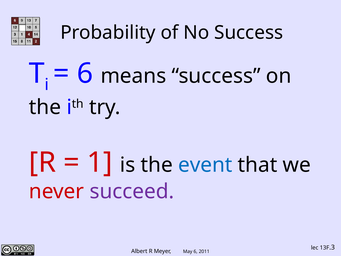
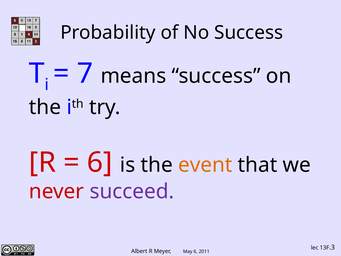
6: 6 -> 7 (85, 74)
1: 1 -> 6 (100, 162)
event colour: blue -> orange (205, 165)
